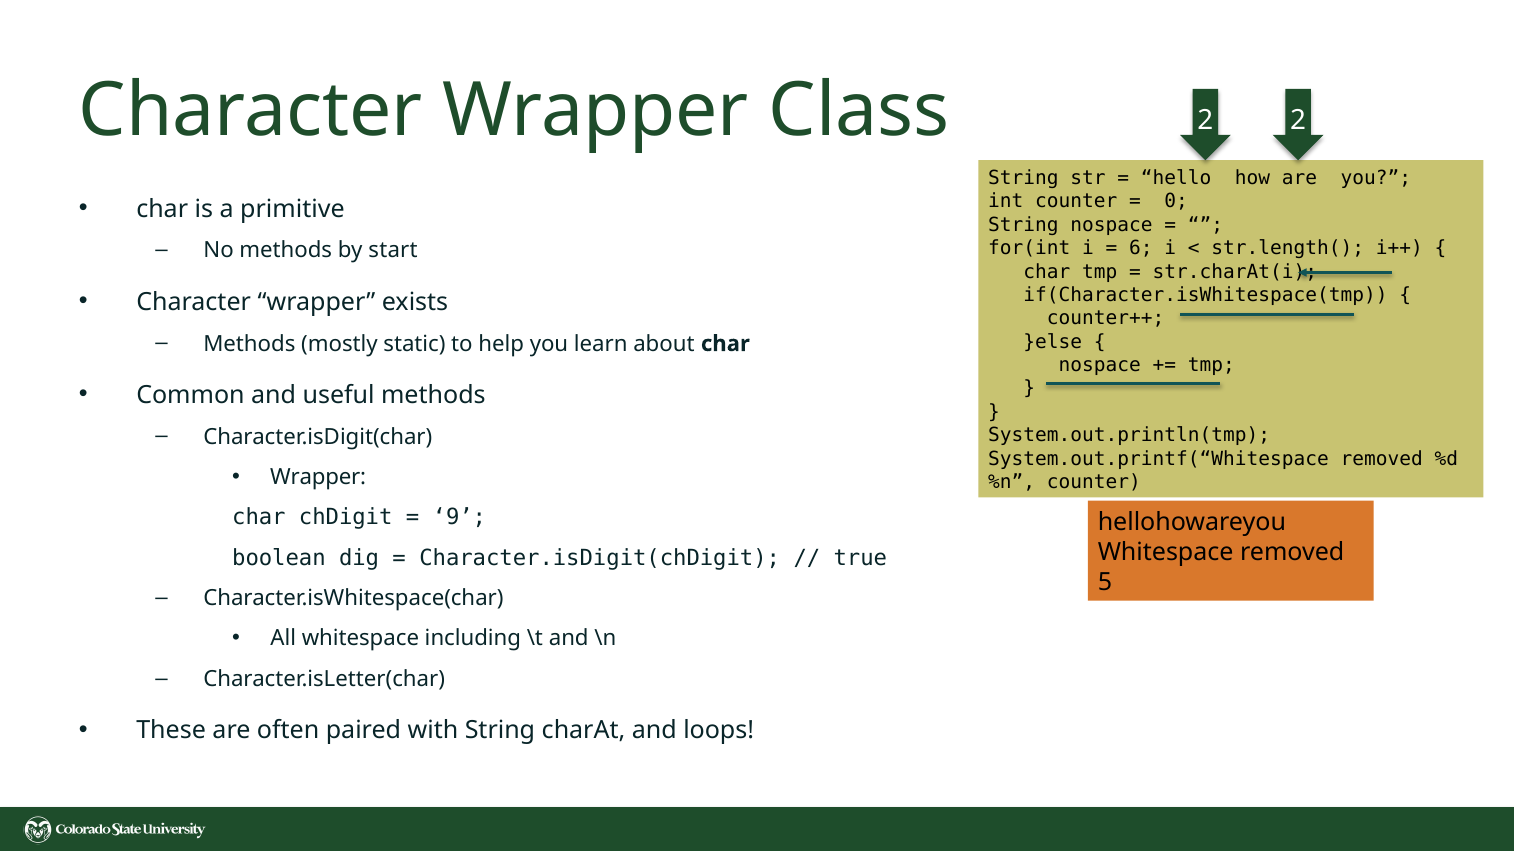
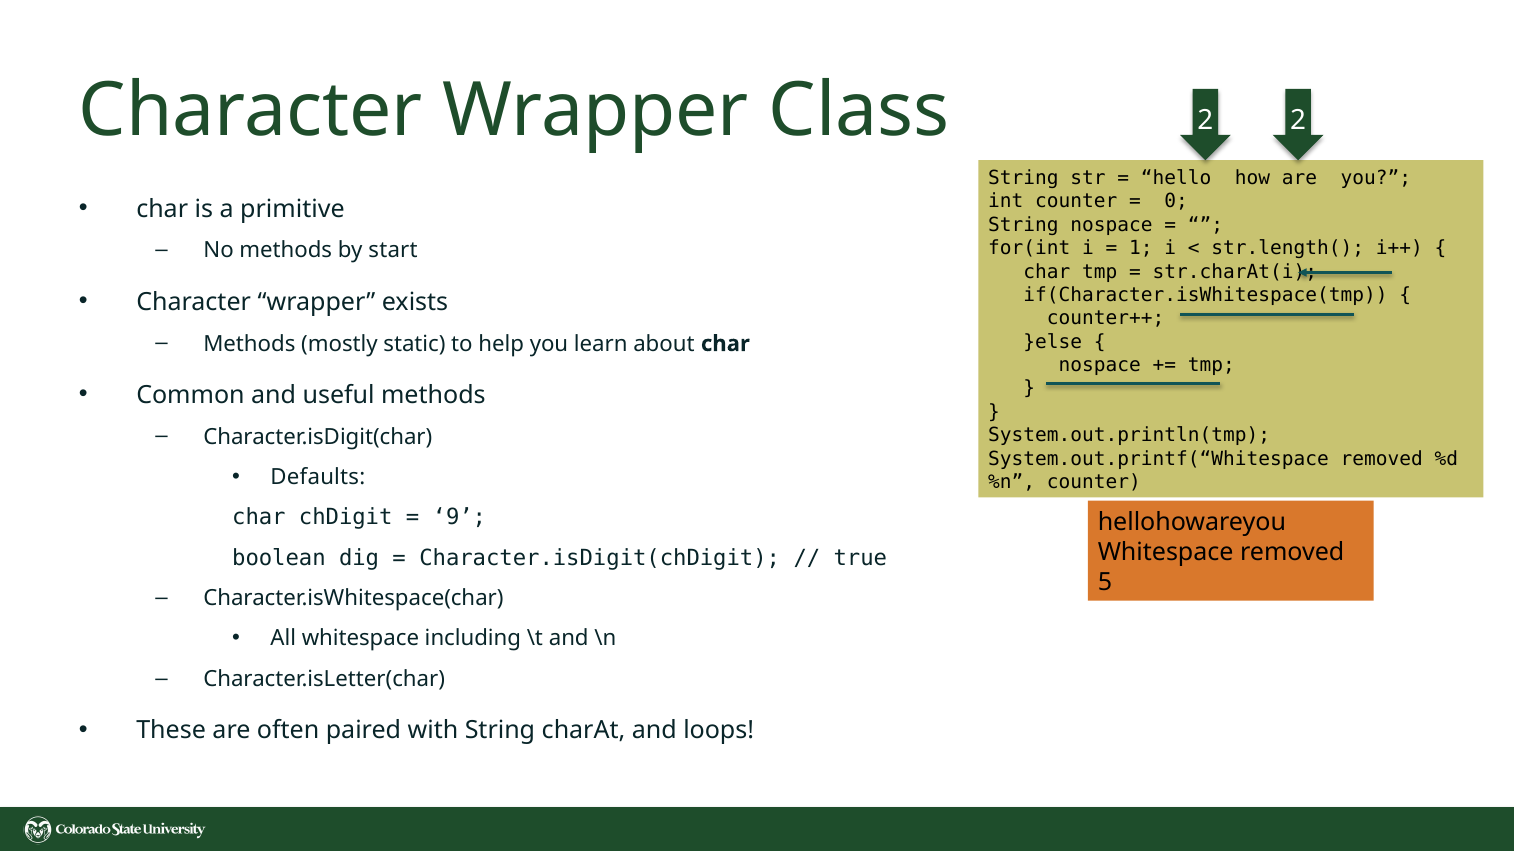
6: 6 -> 1 (1141, 249)
Wrapper: Wrapper -> Defaults (318, 478)
